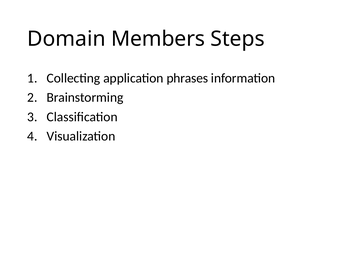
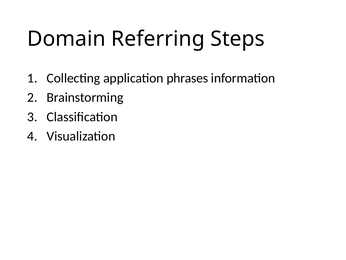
Members: Members -> Referring (158, 39)
